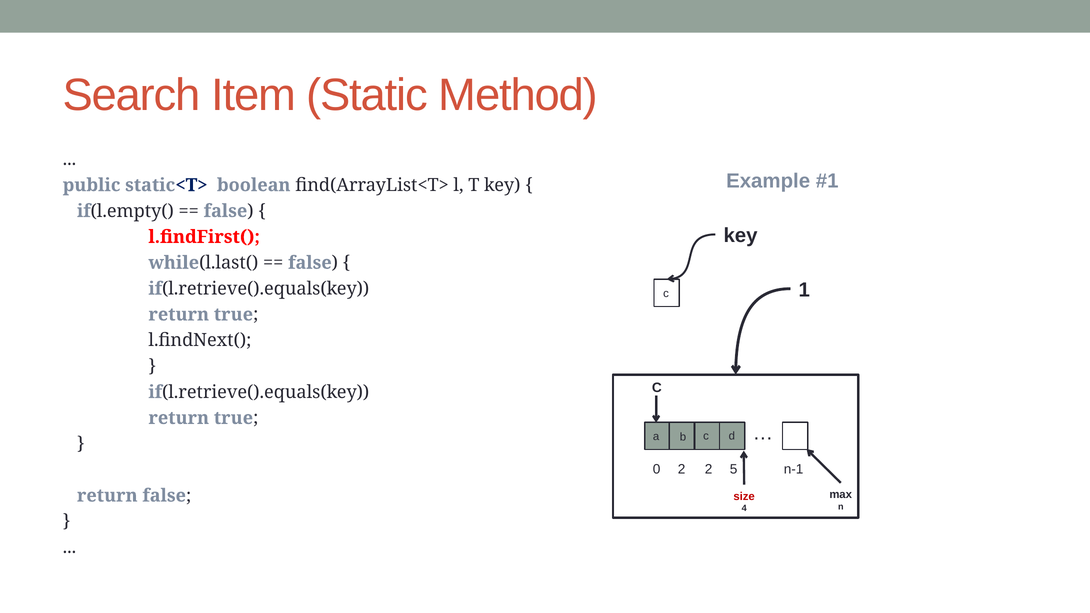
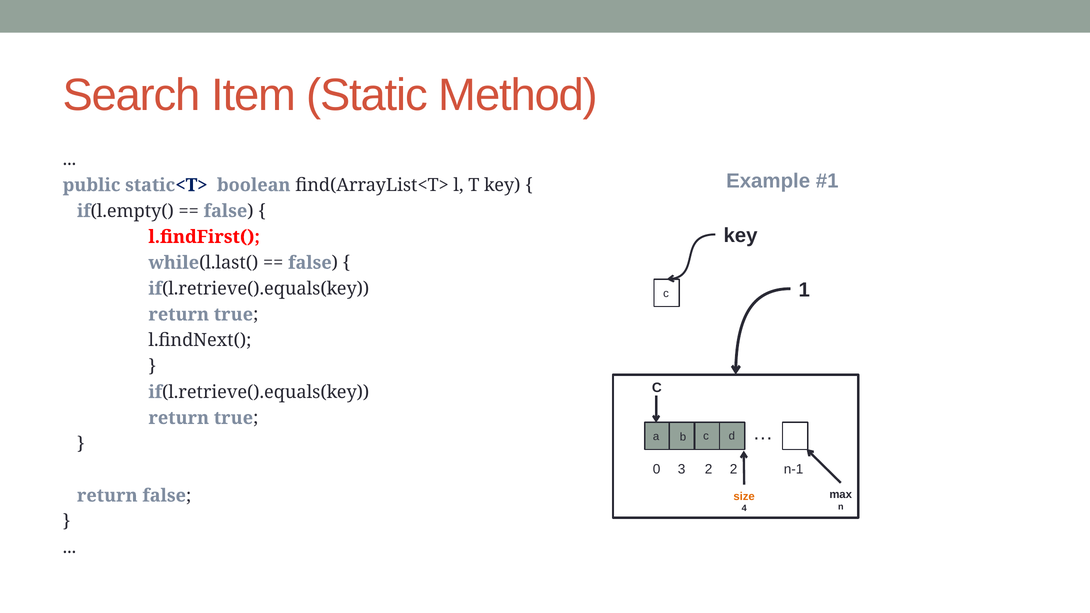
0 2: 2 -> 3 (682, 470)
2 5: 5 -> 2 (734, 470)
size colour: red -> orange (744, 496)
